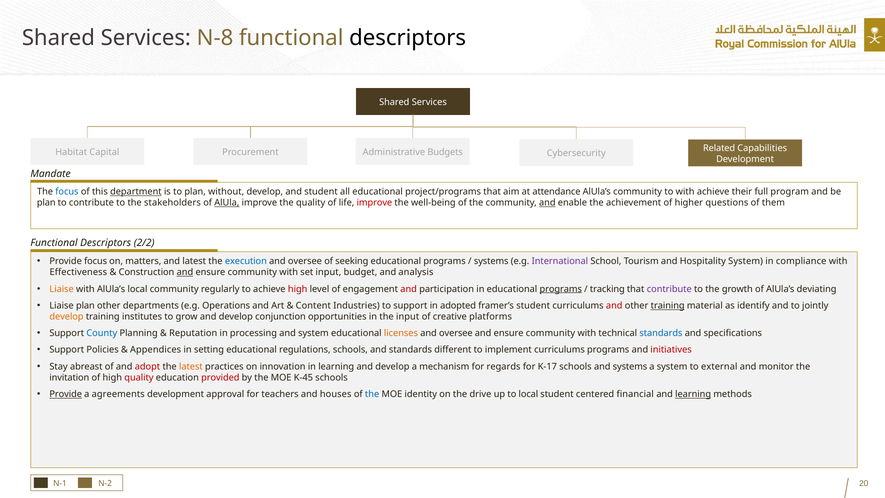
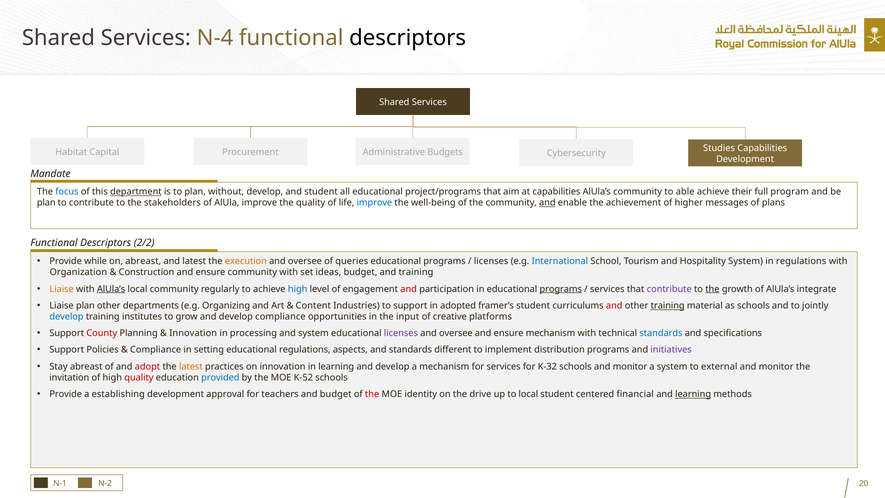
N-8: N-8 -> N-4 (215, 38)
Related: Related -> Studies (719, 148)
at attendance: attendance -> capabilities (556, 192)
to with: with -> able (685, 192)
AlUla underline: present -> none (227, 203)
improve colour: red -> blue (374, 203)
questions: questions -> messages (727, 203)
them: them -> plans (773, 203)
Provide focus: focus -> while (96, 261)
on matters: matters -> abreast (143, 261)
execution colour: blue -> orange (246, 261)
seeking: seeking -> queries (352, 261)
systems: systems -> licenses (491, 261)
International colour: purple -> blue (560, 261)
in compliance: compliance -> regulations (801, 261)
Effectiveness: Effectiveness -> Organization (78, 272)
and underline: present -> none (185, 272)
set input: input -> ideas (328, 272)
and analysis: analysis -> training (416, 272)
AlUla’s underline: none -> present (111, 289)
high colour: red -> blue (298, 289)
tracking: tracking -> services (607, 289)
the underline: none -> present (712, 289)
deviating: deviating -> integrate (817, 289)
Operations: Operations -> Organizing (226, 305)
as identify: identify -> schools (753, 305)
develop colour: orange -> blue (67, 317)
develop conjunction: conjunction -> compliance (280, 317)
County colour: blue -> red (102, 333)
Reputation: Reputation -> Innovation (193, 333)
licenses colour: orange -> purple (401, 333)
community: community -> mechanism (551, 333)
Appendices: Appendices -> Compliance (156, 350)
regulations schools: schools -> aspects (350, 350)
implement curriculums: curriculums -> distribution (559, 350)
initiatives colour: red -> purple (671, 350)
for regards: regards -> services (504, 366)
K-17: K-17 -> K-32 (547, 366)
schools and systems: systems -> monitor (630, 366)
provided colour: red -> blue (220, 378)
K-45: K-45 -> K-52 (303, 378)
Provide underline: present -> none (66, 394)
agreements: agreements -> establishing (118, 394)
and houses: houses -> budget (336, 394)
the colour: blue -> red (372, 394)
